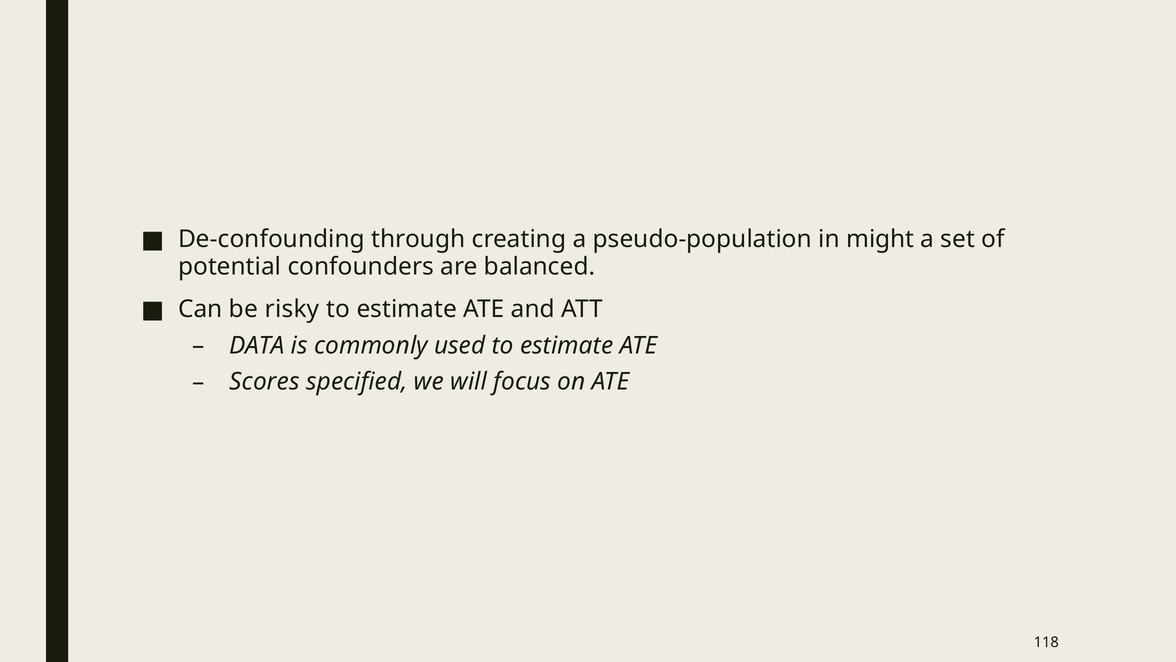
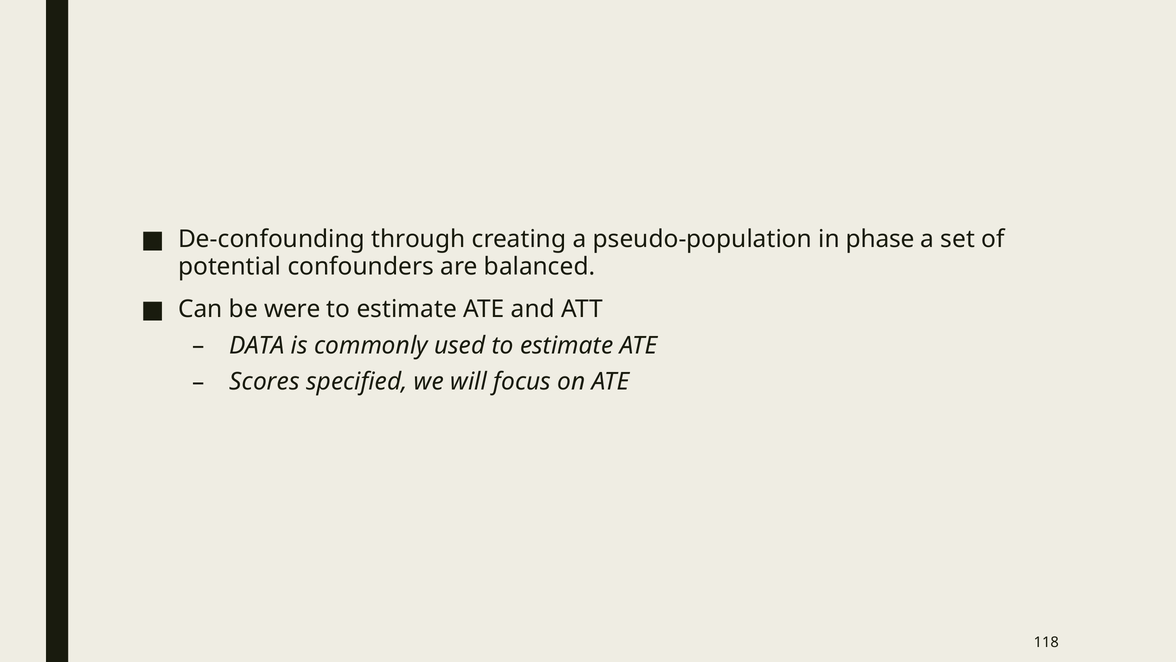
might: might -> phase (880, 239)
risky: risky -> were (292, 309)
